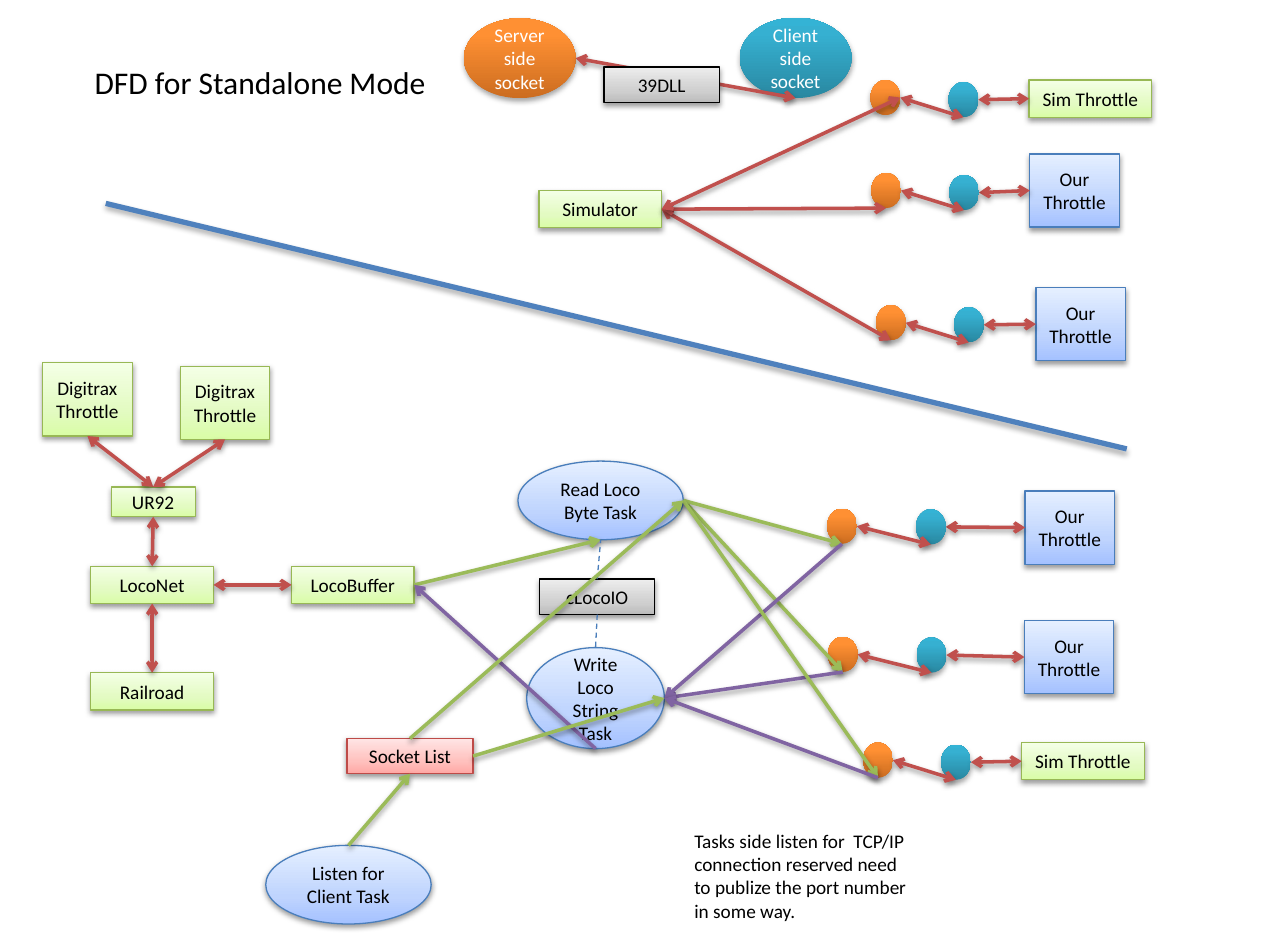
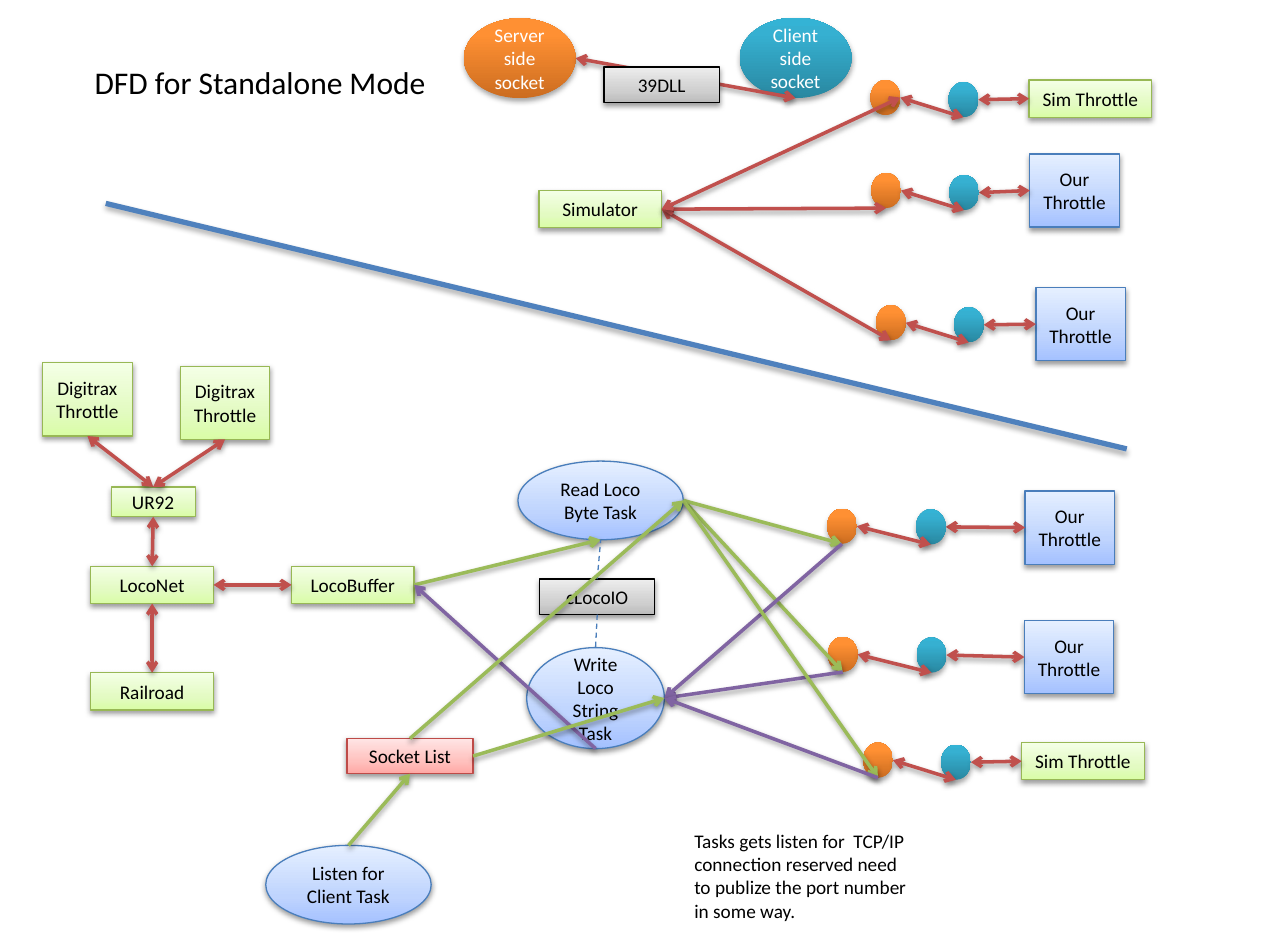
Tasks side: side -> gets (756, 842)
